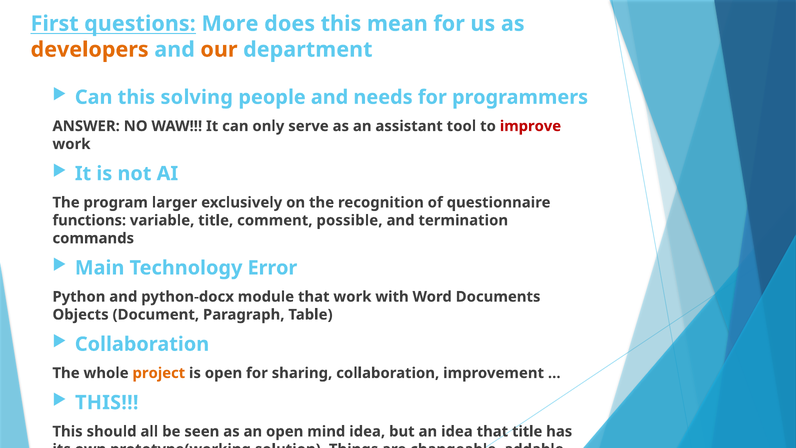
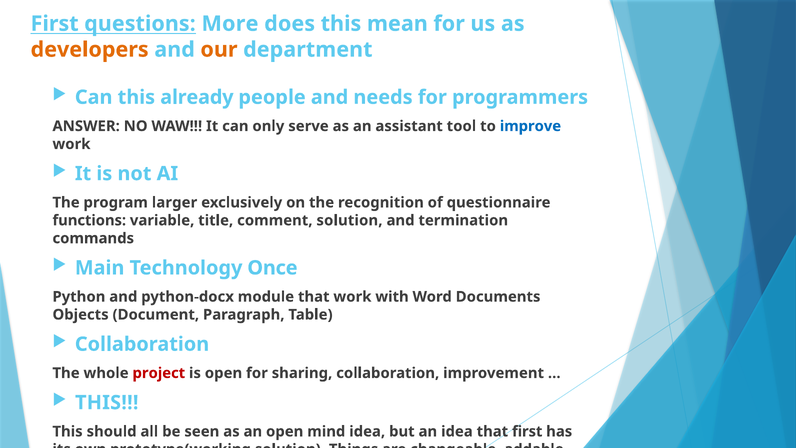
solving: solving -> already (197, 97)
improve colour: red -> blue (530, 126)
comment possible: possible -> solution (349, 220)
Error: Error -> Once (272, 268)
project colour: orange -> red (159, 373)
that title: title -> first (527, 431)
